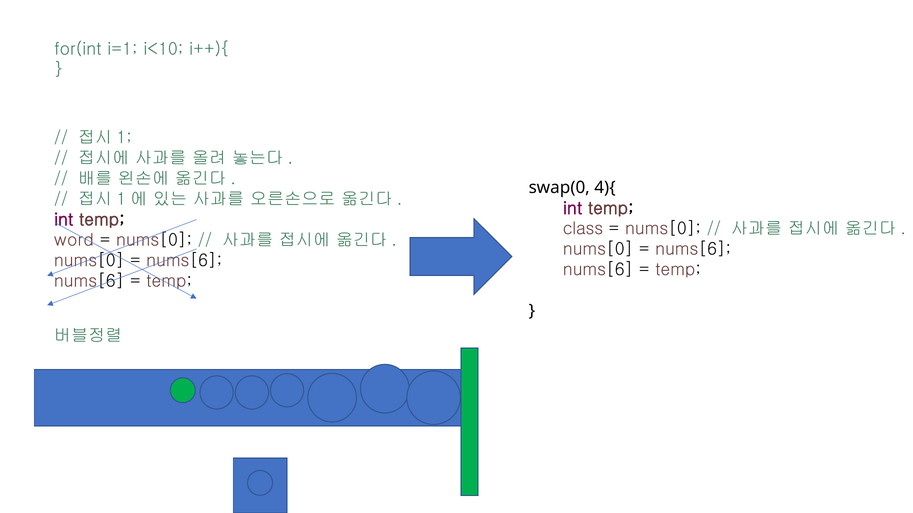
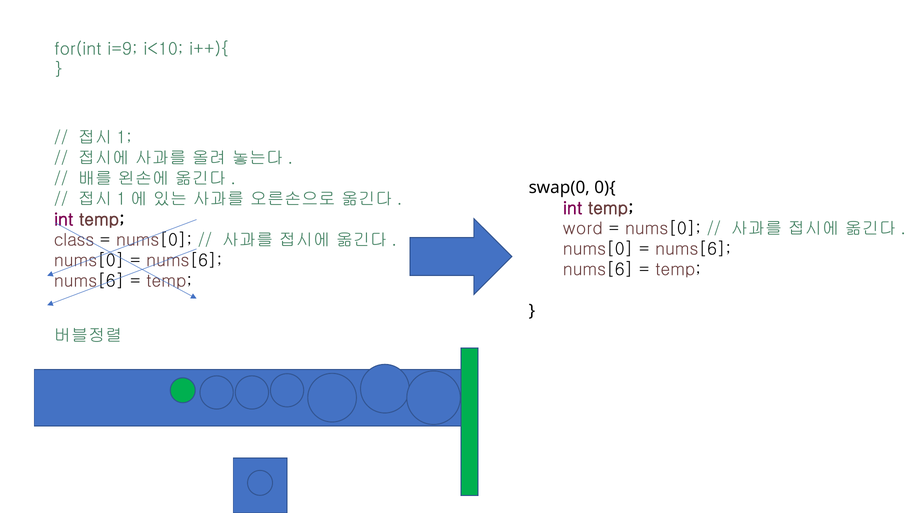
i=1: i=1 -> i=9 (122, 49)
4){: 4){ -> 0){ (605, 188)
class: class -> word (583, 229)
word: word -> class (74, 240)
